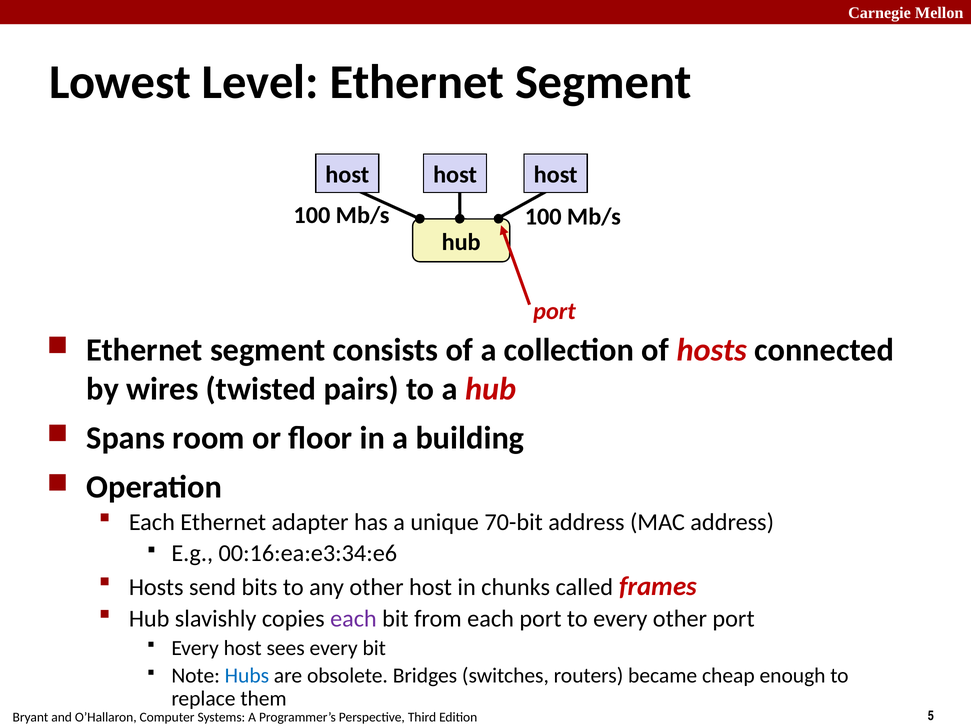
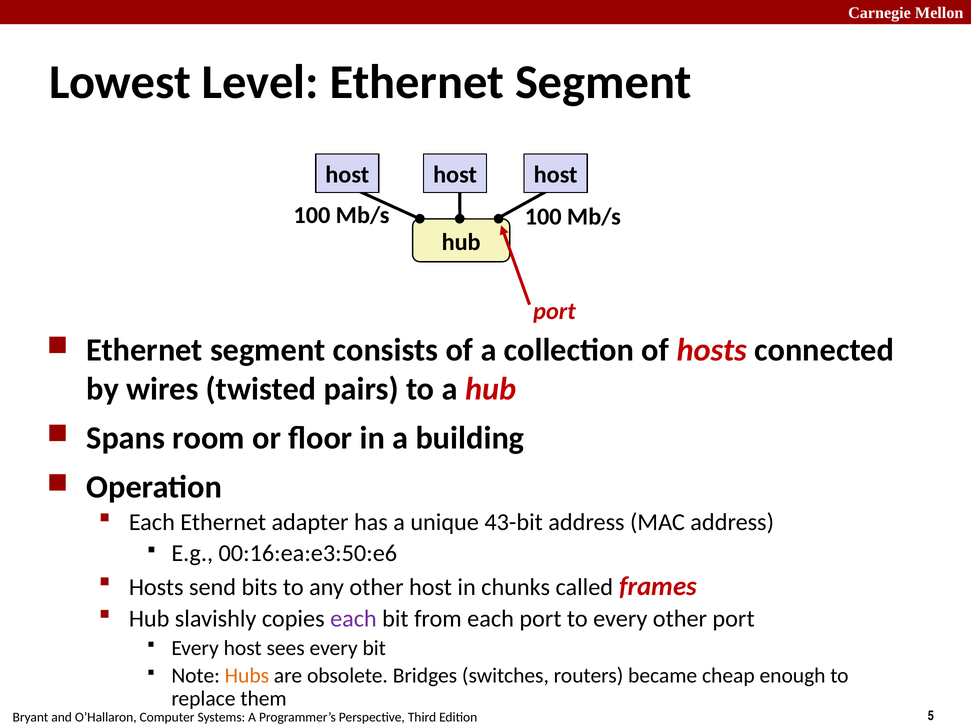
70-bit: 70-bit -> 43-bit (514, 522)
00:16:ea:e3:34:e6: 00:16:ea:e3:34:e6 -> 00:16:ea:e3:50:e6 (308, 554)
Hubs colour: blue -> orange (247, 676)
